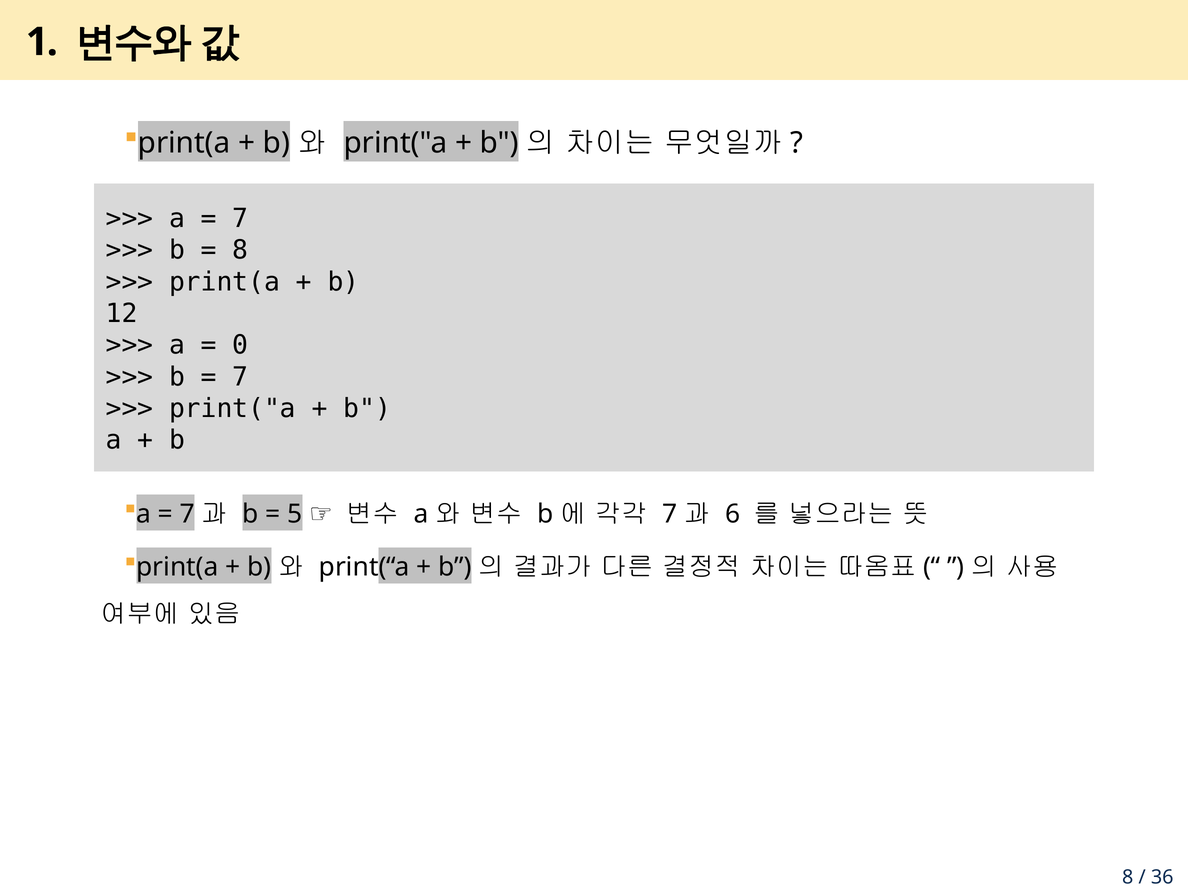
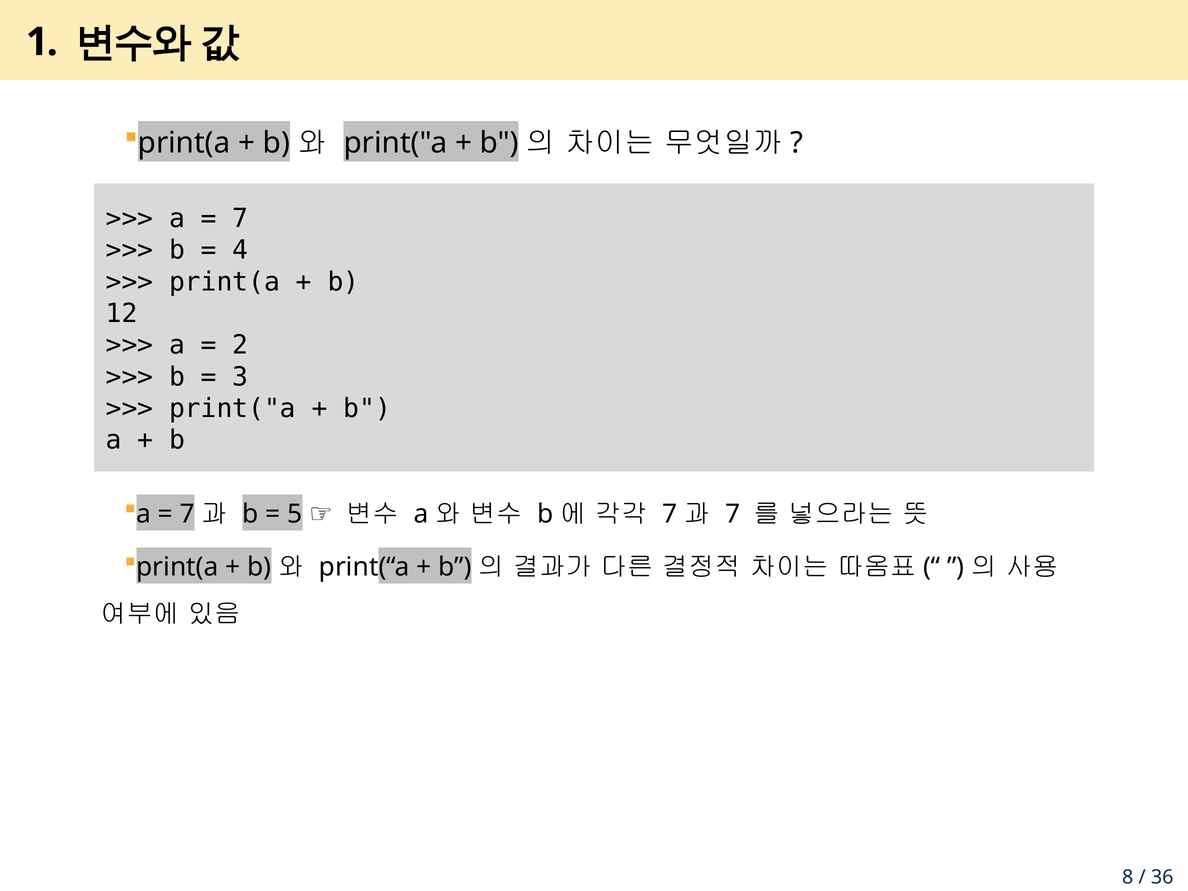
8: 8 -> 4 (240, 250)
0: 0 -> 2 (240, 345)
7: 7 -> 3 (240, 377)
6: 6 -> 7 (733, 514)
